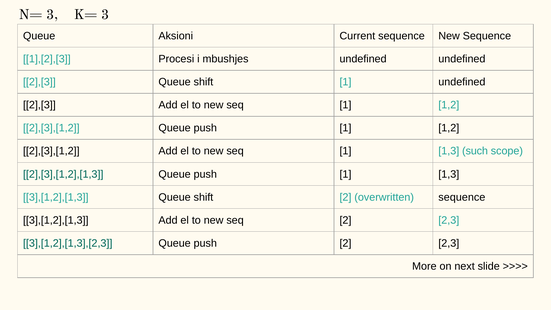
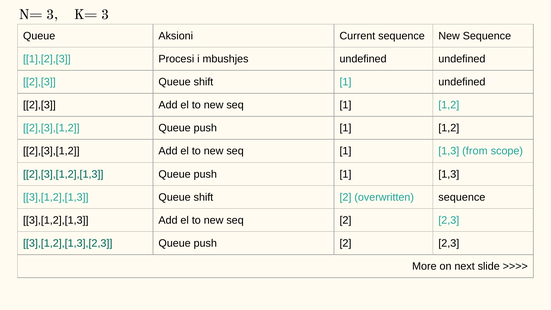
such: such -> from (475, 151)
